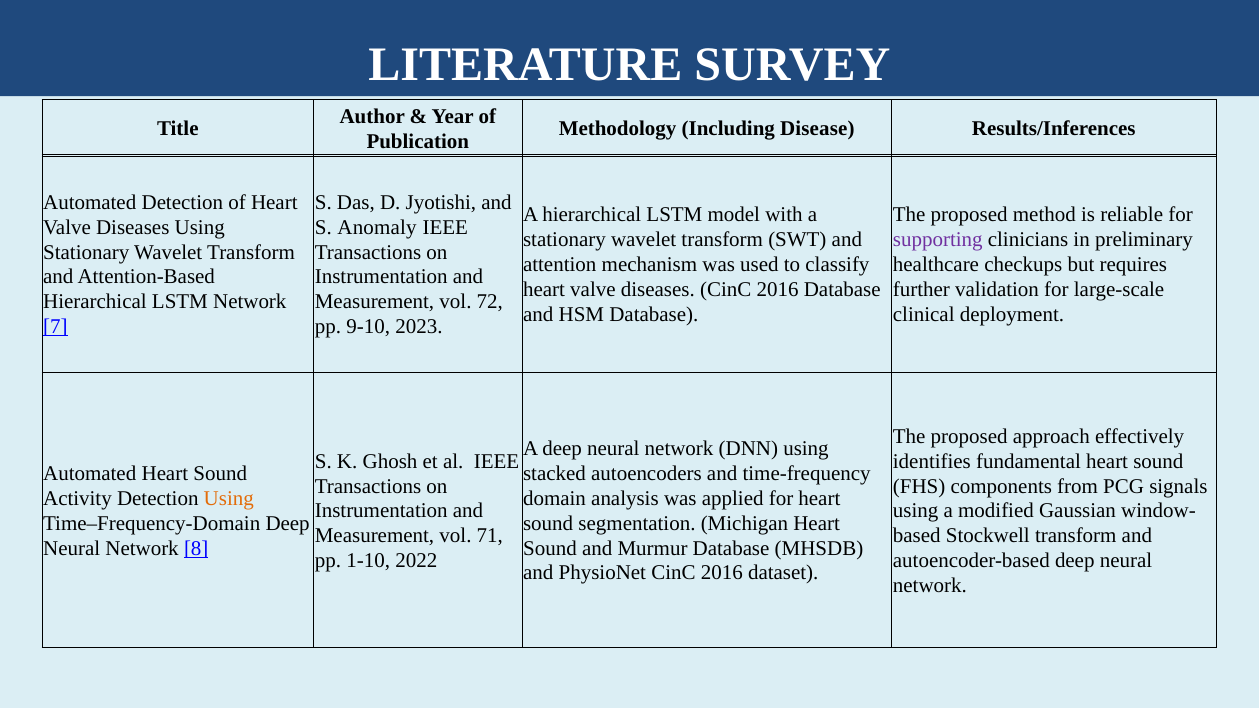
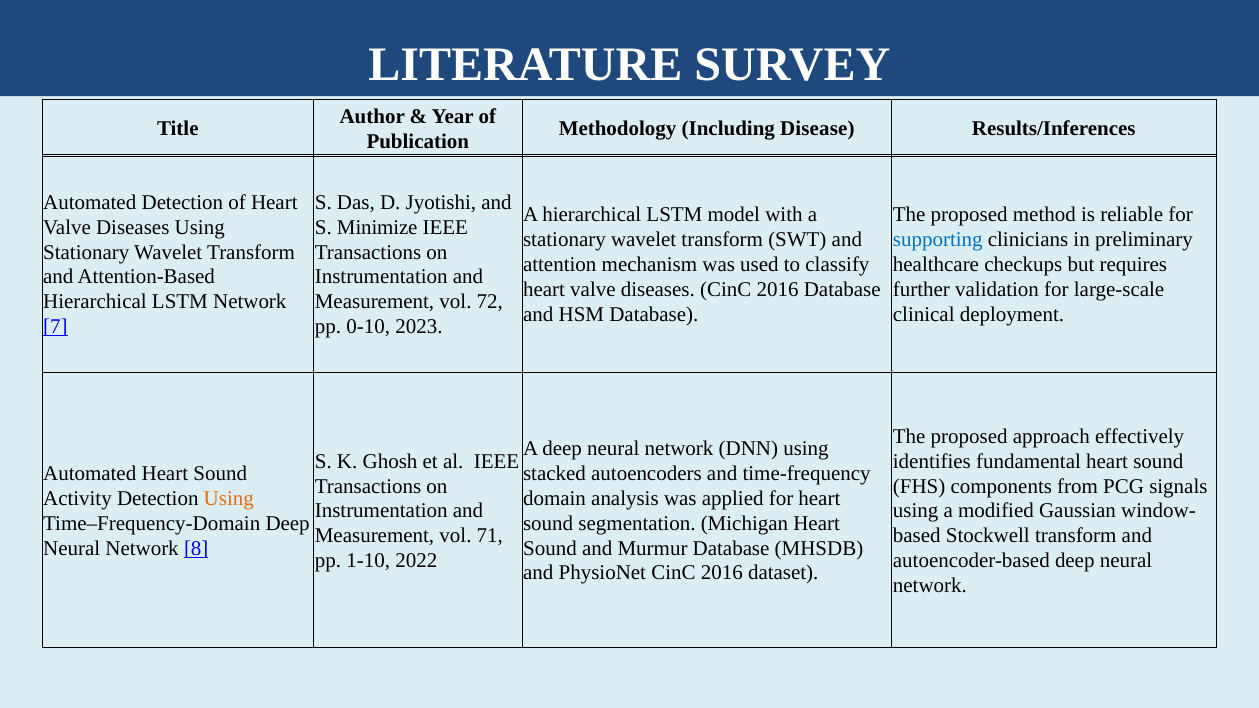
Anomaly: Anomaly -> Minimize (377, 227)
supporting colour: purple -> blue (938, 240)
9-10: 9-10 -> 0-10 (368, 327)
